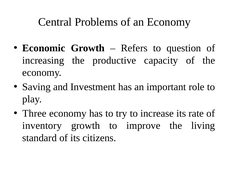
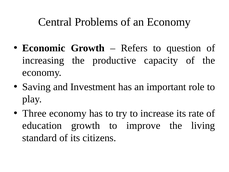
inventory: inventory -> education (42, 125)
